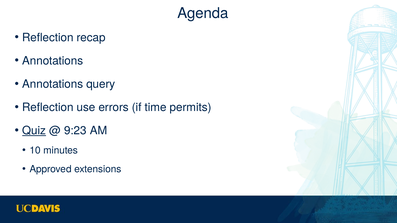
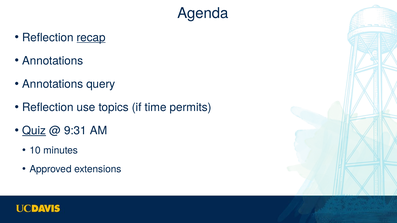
recap underline: none -> present (91, 38)
errors: errors -> topics (114, 108)
9:23: 9:23 -> 9:31 (75, 131)
